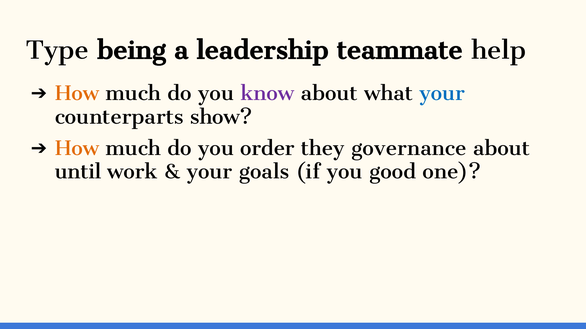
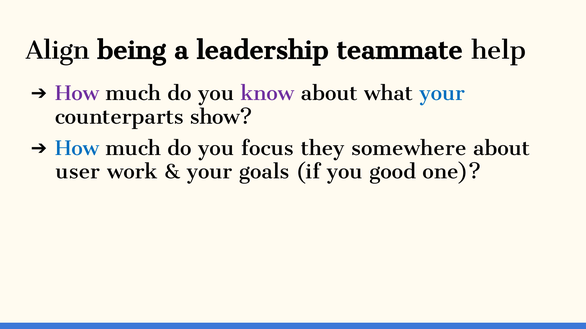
Type: Type -> Align (57, 51)
How colour: orange -> purple (77, 94)
How colour: orange -> blue (77, 149)
order: order -> focus (267, 149)
governance: governance -> somewhere (409, 149)
until: until -> user (78, 172)
